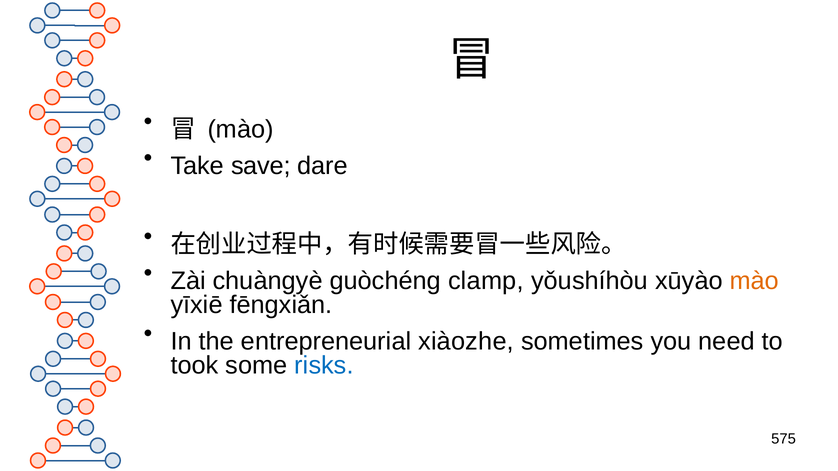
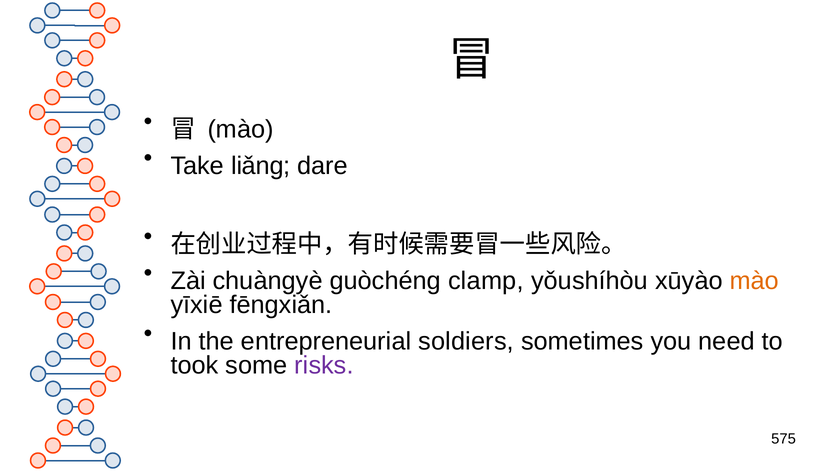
save: save -> liǎng (261, 166)
xiàozhe: xiàozhe -> soldiers (466, 342)
risks colour: blue -> purple (324, 366)
